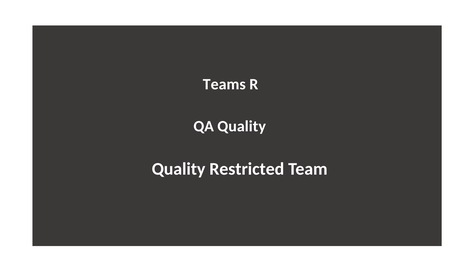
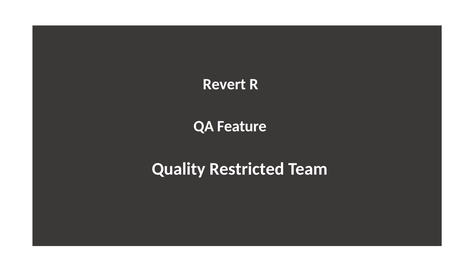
Teams: Teams -> Revert (224, 84)
QA Quality: Quality -> Feature (242, 126)
